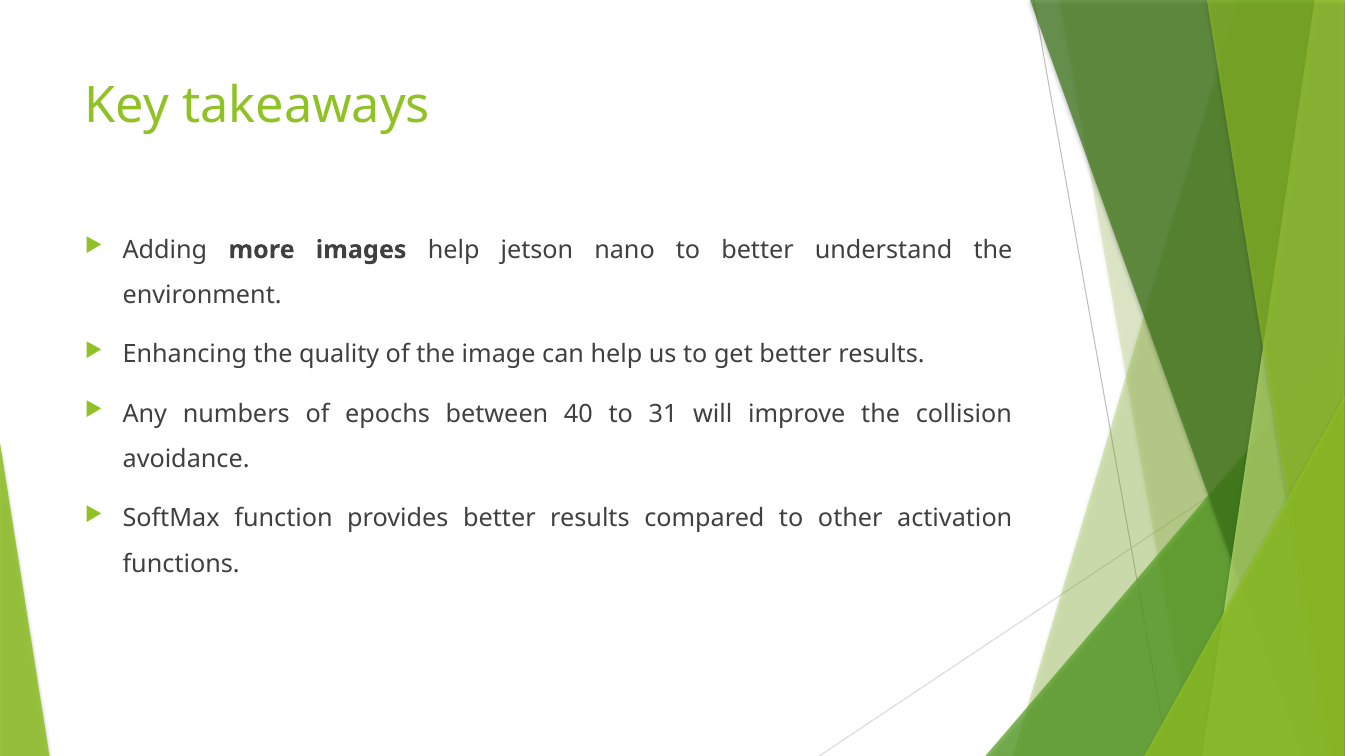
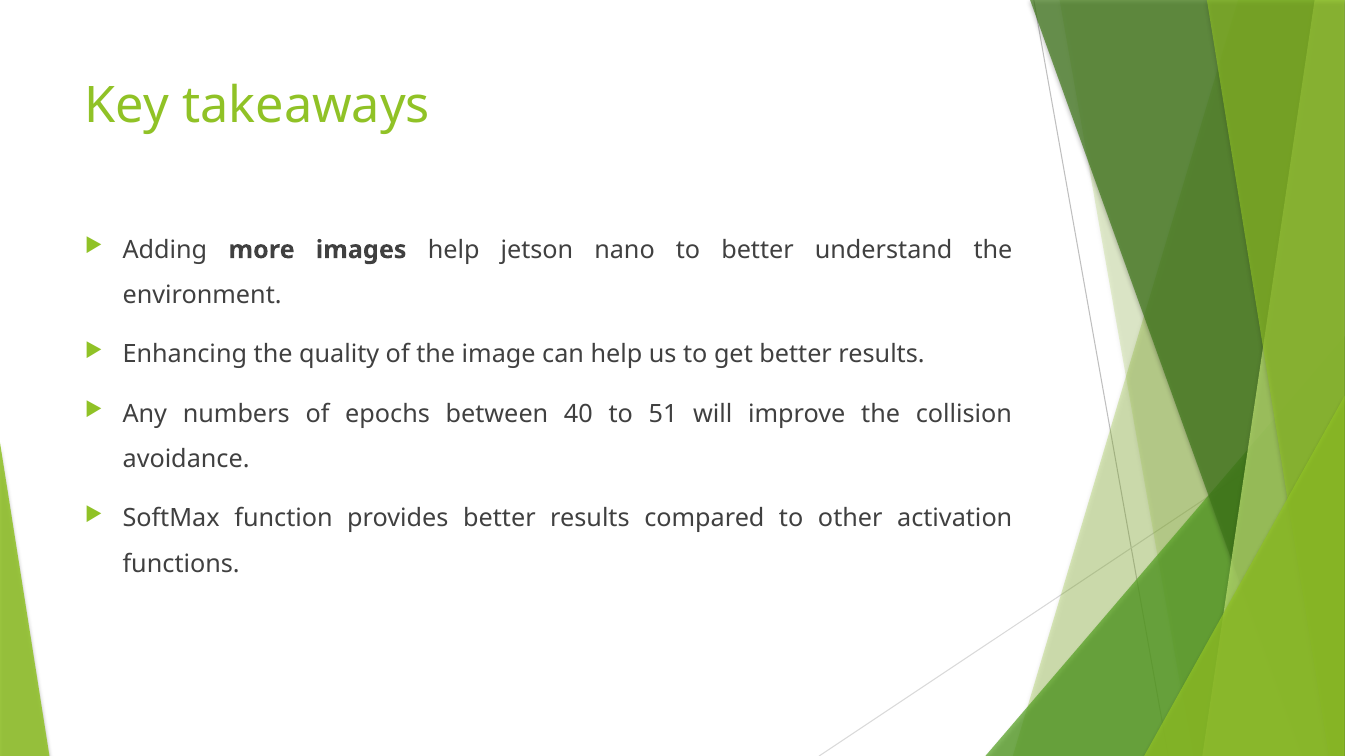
31: 31 -> 51 (663, 414)
